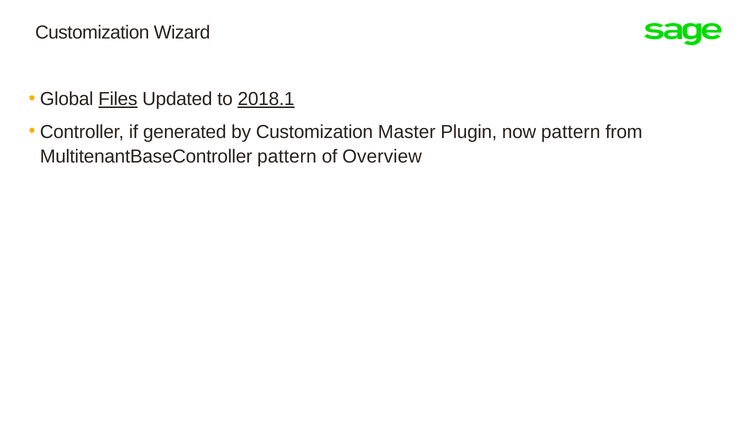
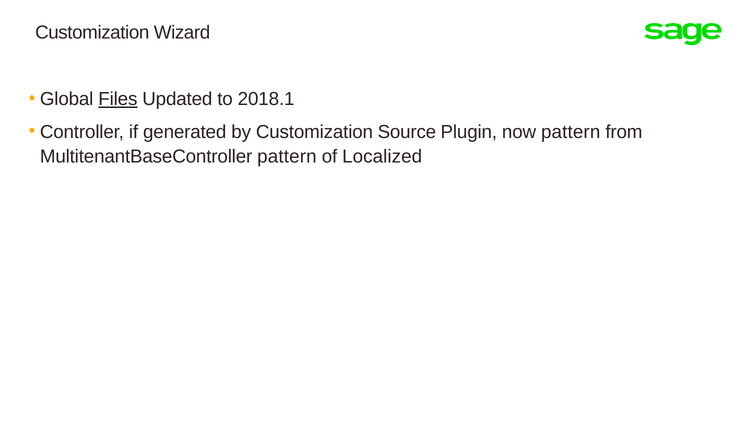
2018.1 underline: present -> none (266, 99)
Master: Master -> Source (407, 132)
Overview: Overview -> Localized (382, 156)
